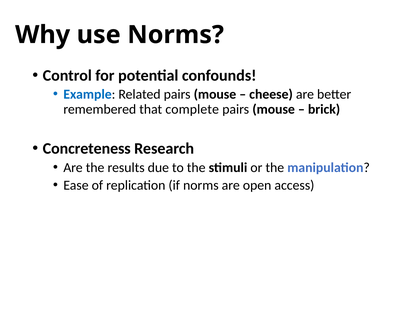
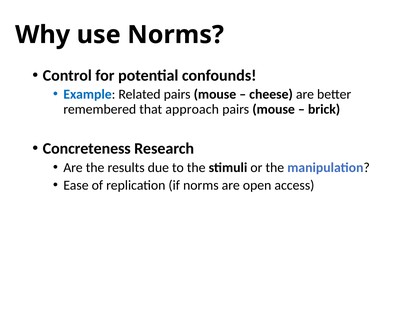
complete: complete -> approach (192, 109)
